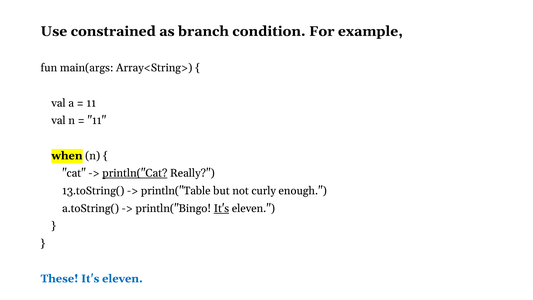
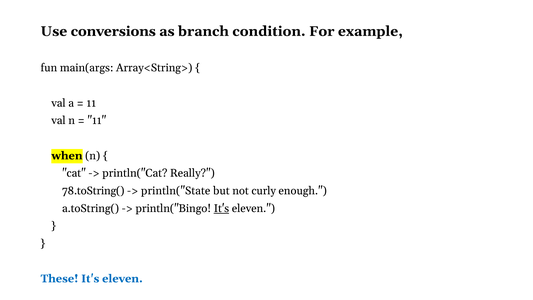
constrained: constrained -> conversions (113, 31)
println("Cat underline: present -> none (135, 173)
13.toString(: 13.toString( -> 78.toString( (93, 191)
println("Table: println("Table -> println("State (176, 191)
